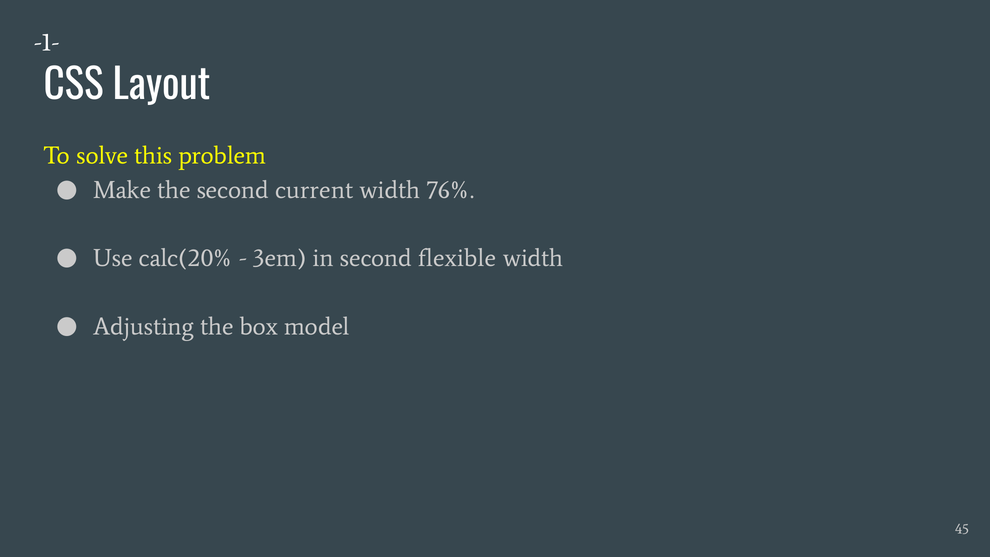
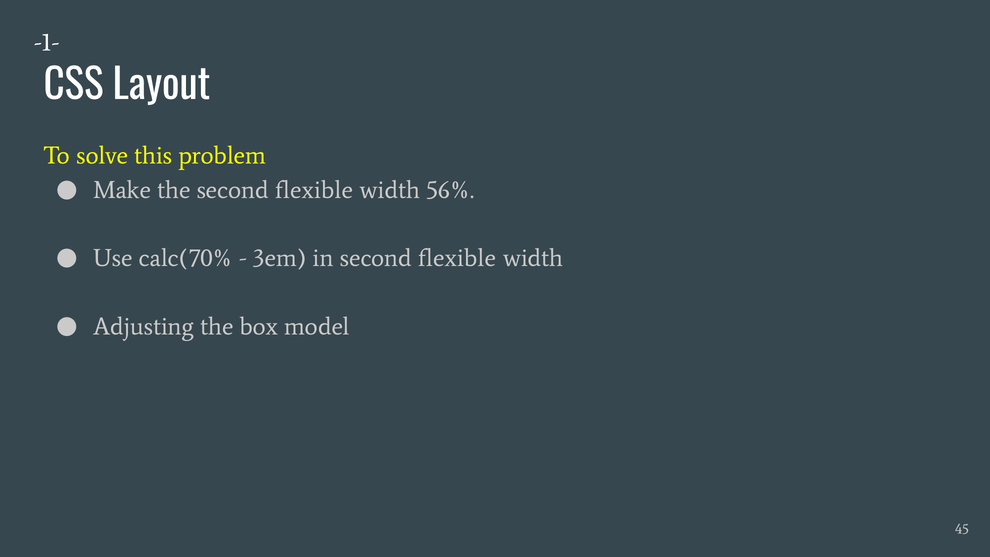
the second current: current -> flexible (314, 190)
76%: 76% -> 56% (450, 190)
calc(20%: calc(20% -> calc(70% (186, 258)
